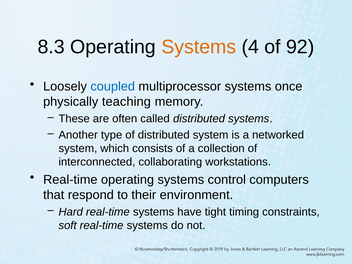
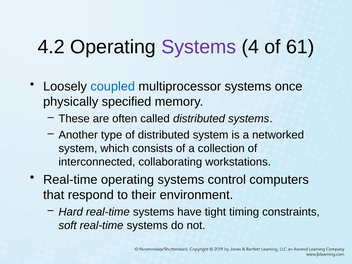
8.3: 8.3 -> 4.2 (51, 47)
Systems colour: orange -> purple (199, 47)
92: 92 -> 61 (300, 47)
teaching: teaching -> specified (127, 102)
